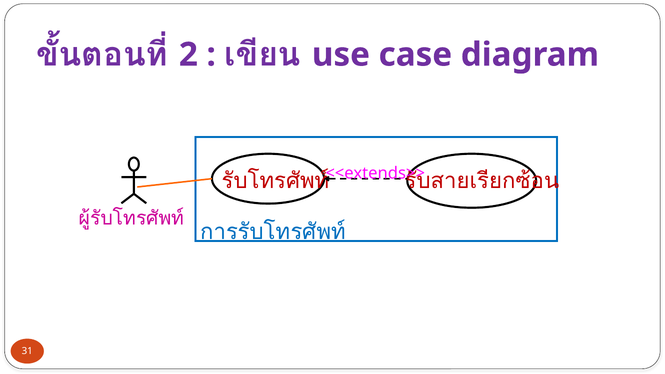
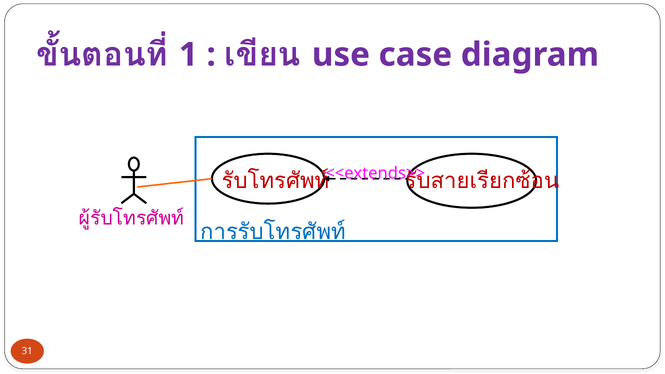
2: 2 -> 1 (188, 55)
